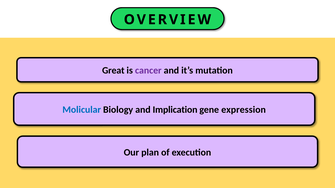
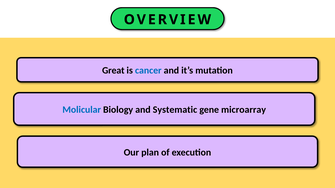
cancer colour: purple -> blue (148, 71)
Implication: Implication -> Systematic (175, 110)
expression: expression -> microarray (244, 110)
